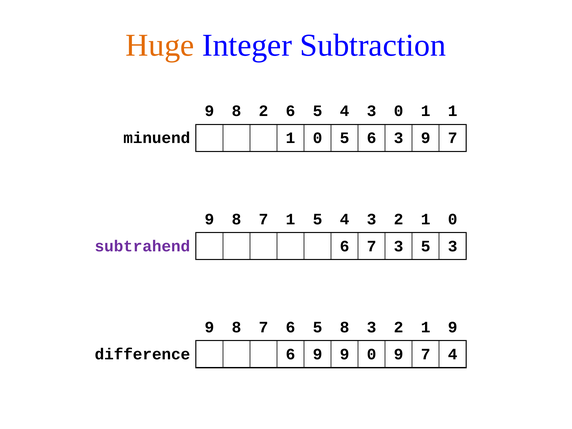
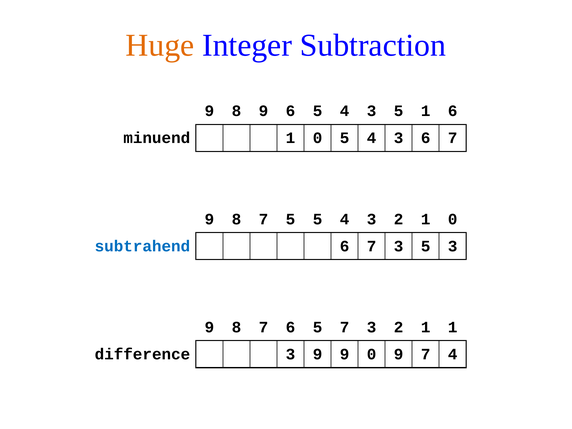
8 2: 2 -> 9 (263, 111)
4 3 0: 0 -> 5 (399, 111)
1 1: 1 -> 6 (453, 111)
0 5 6: 6 -> 4 (372, 138)
9: 9 -> 6 (426, 138)
7 1: 1 -> 5 (290, 219)
subtrahend colour: purple -> blue (142, 246)
5 8: 8 -> 7 (345, 327)
1 9: 9 -> 1 (453, 327)
difference 6: 6 -> 3 (290, 354)
